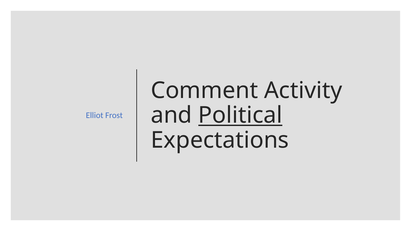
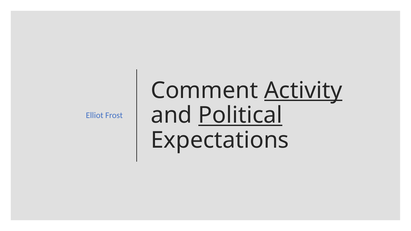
Activity underline: none -> present (303, 90)
